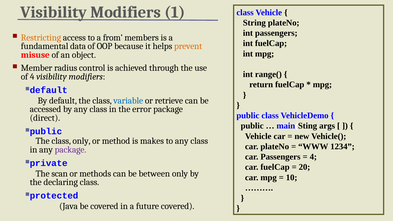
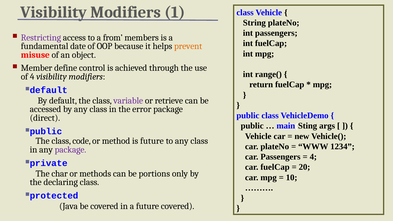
Restricting colour: orange -> purple (41, 38)
data: data -> date (78, 46)
radius: radius -> define (66, 68)
variable colour: blue -> purple (128, 101)
class only: only -> code (82, 141)
is makes: makes -> future (152, 141)
scan: scan -> char (60, 174)
between: between -> portions (154, 174)
